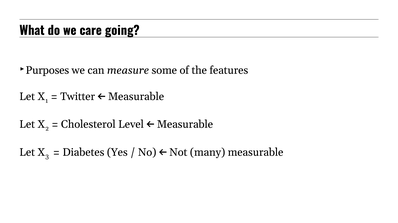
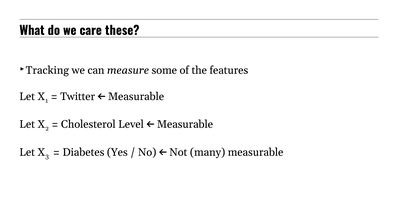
going: going -> these (122, 31)
Purposes: Purposes -> Tracking (47, 71)
